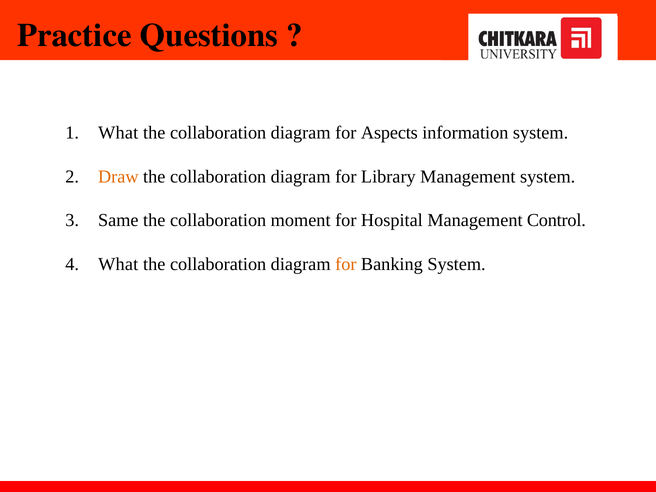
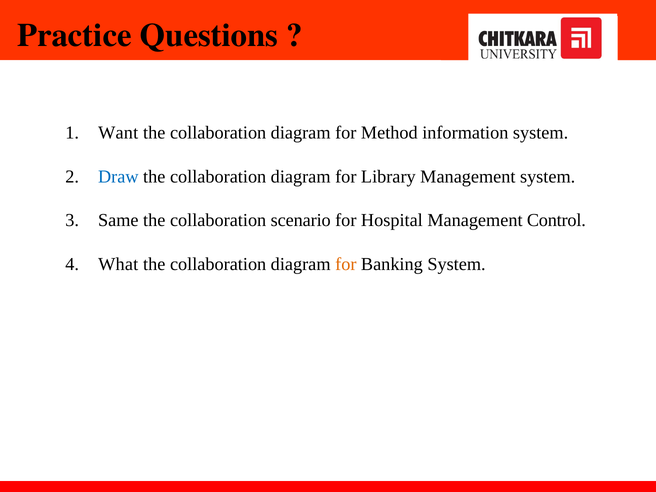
What: What -> Want (118, 133)
Aspects: Aspects -> Method (389, 133)
Draw colour: orange -> blue (118, 177)
moment: moment -> scenario (301, 220)
